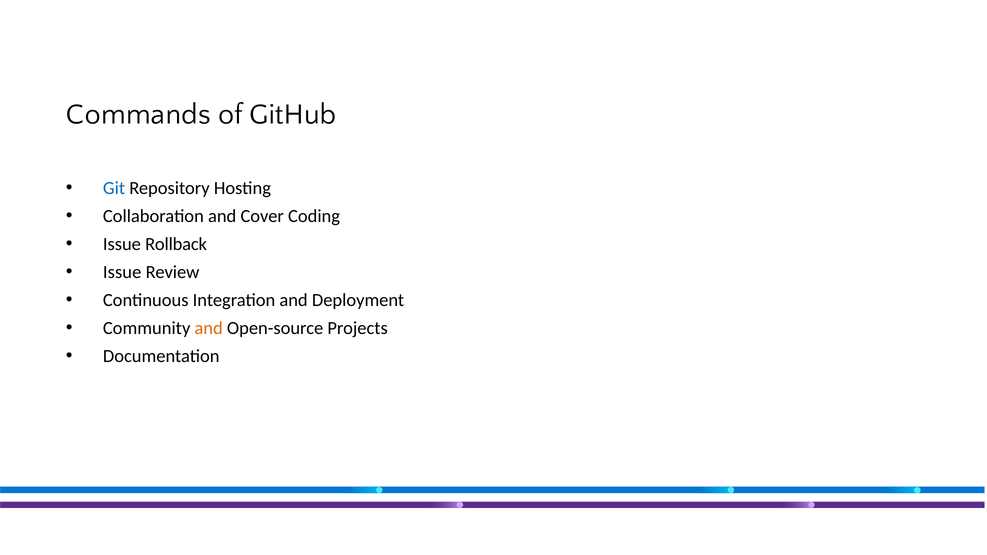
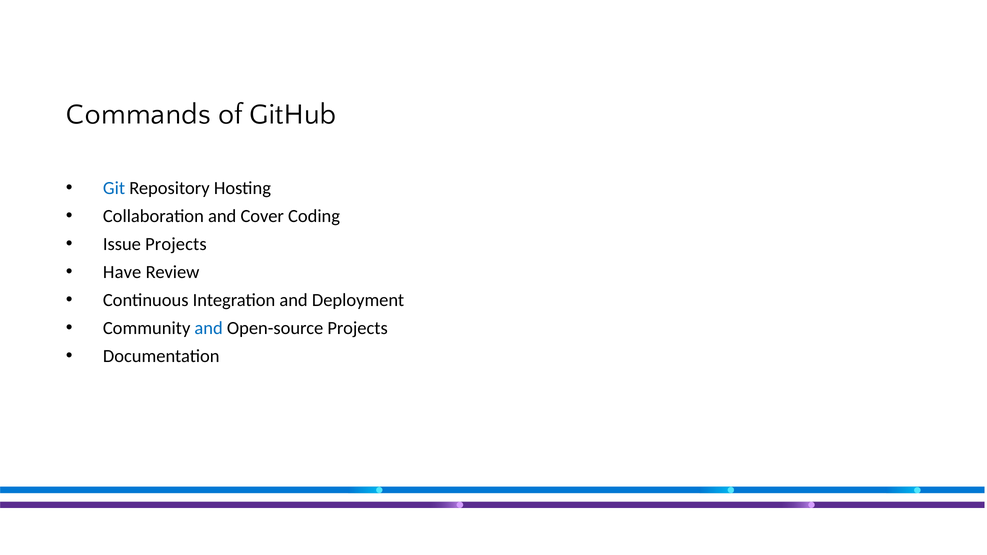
Issue Rollback: Rollback -> Projects (176, 244)
Issue: Issue -> Have (122, 272)
and colour: orange -> blue (209, 328)
